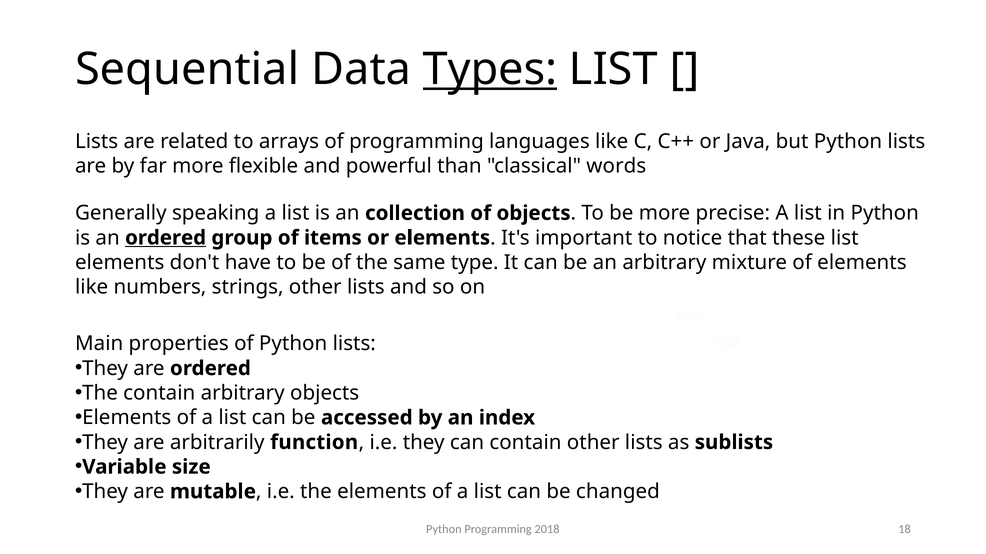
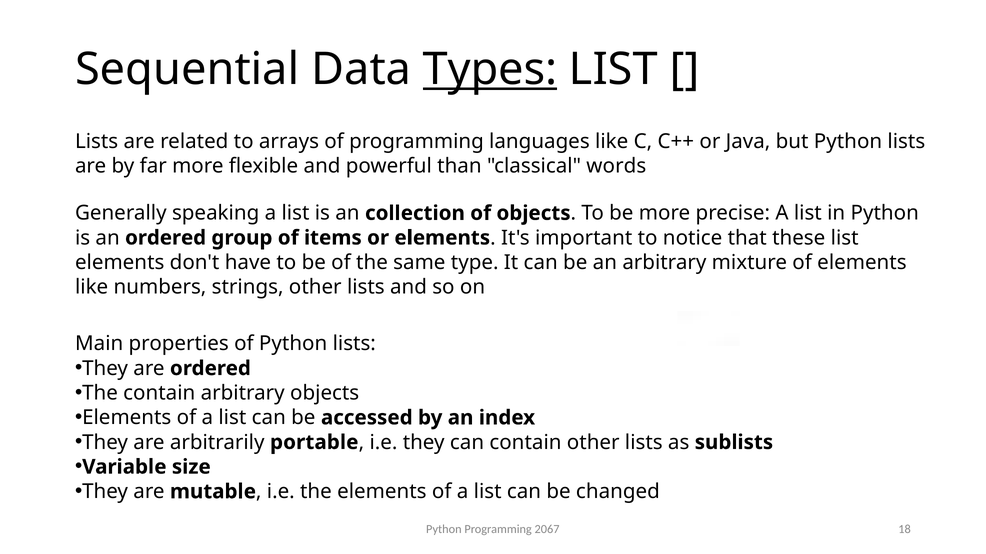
ordered underline: present -> none (166, 238)
function: function -> portable (314, 443)
2018: 2018 -> 2067 (547, 530)
